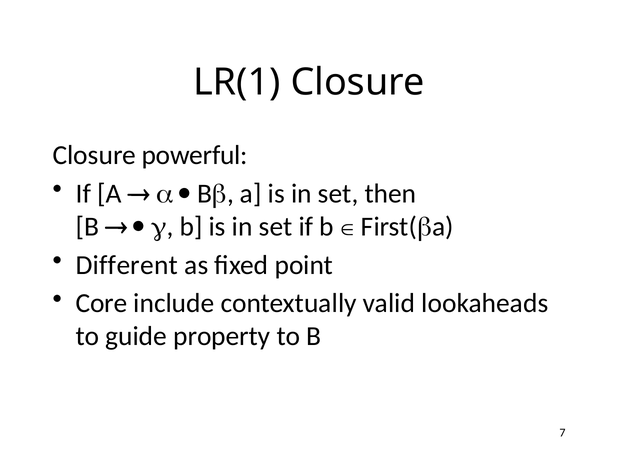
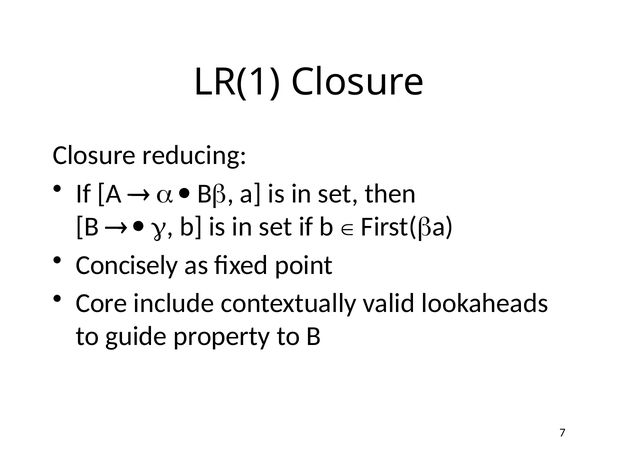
powerful: powerful -> reducing (195, 155)
Different: Different -> Concisely (127, 265)
